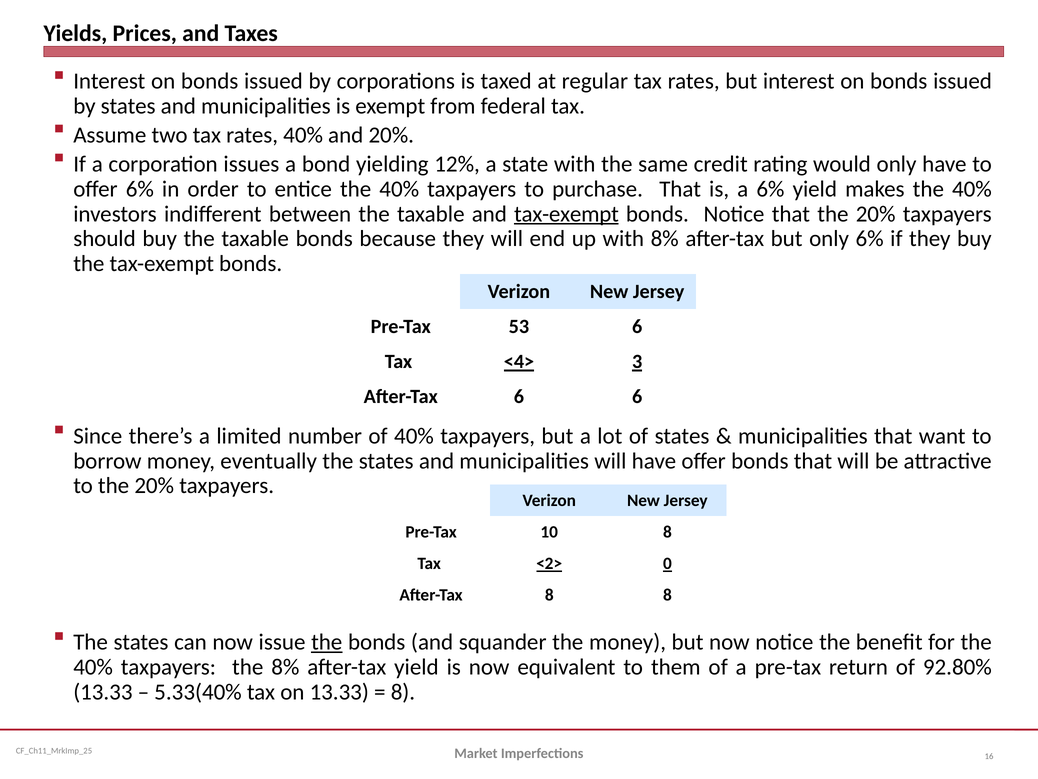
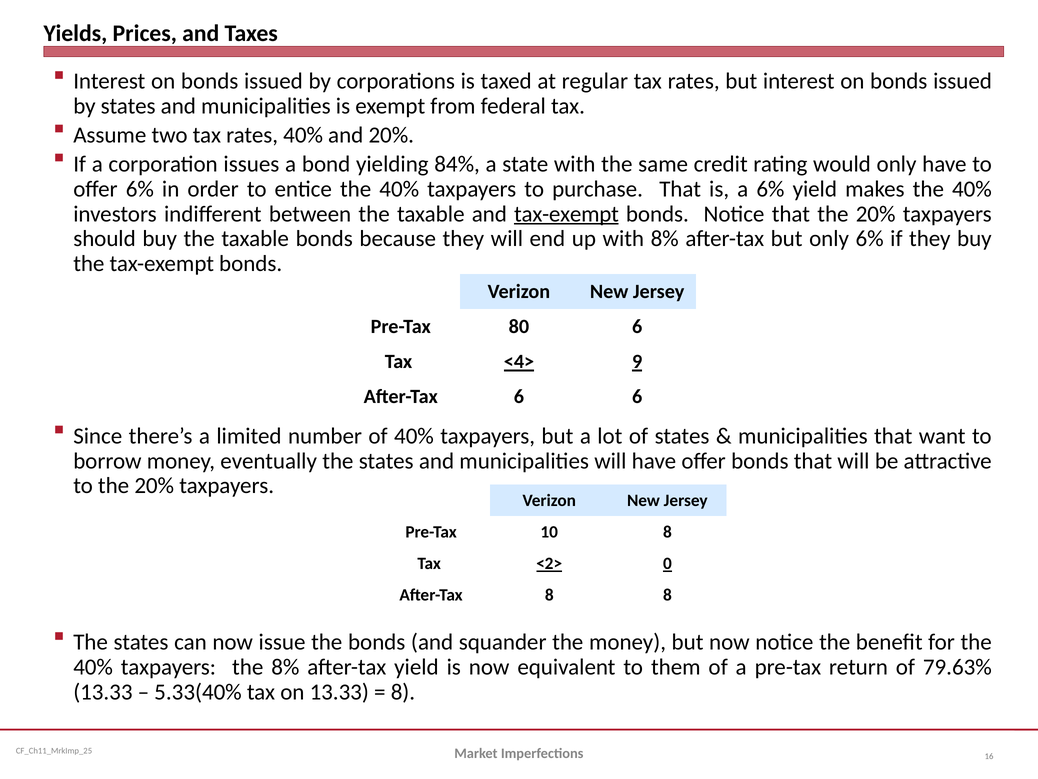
12%: 12% -> 84% (457, 164)
53: 53 -> 80 (519, 326)
3: 3 -> 9 (637, 361)
the underline: present -> none (327, 642)
92.80%: 92.80% -> 79.63% (957, 667)
